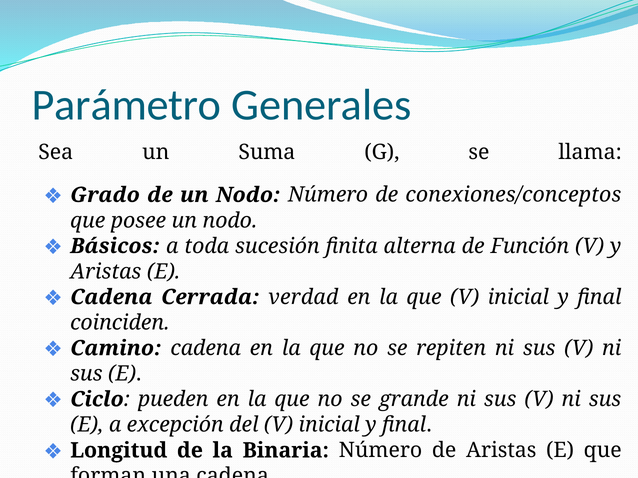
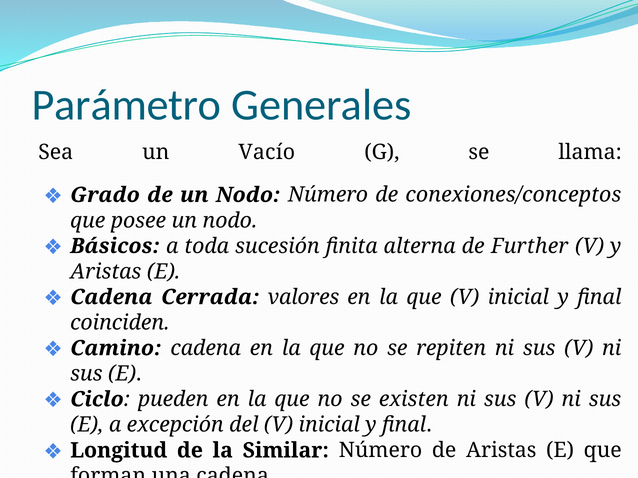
Suma: Suma -> Vacío (267, 153)
Función: Función -> Further (530, 246)
verdad: verdad -> valores (304, 297)
grande: grande -> existen (414, 400)
Binaria: Binaria -> Similar (286, 451)
